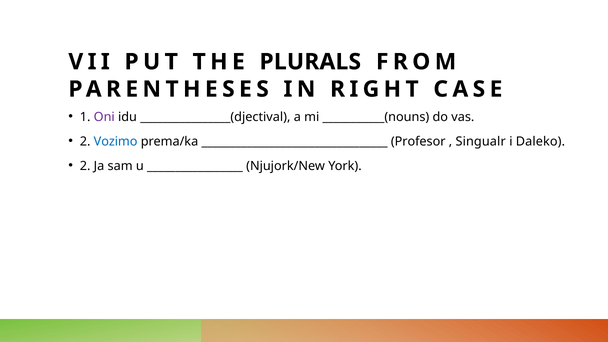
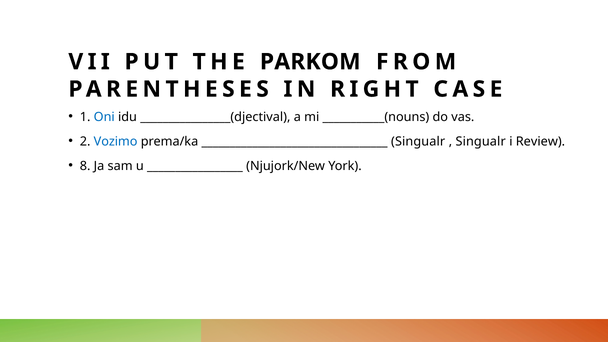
PLURALS: PLURALS -> PARKOM (310, 62)
Oni colour: purple -> blue (104, 117)
Profesor: Profesor -> Singualr (418, 141)
Daleko: Daleko -> Review (540, 141)
2: 2 -> 8 (85, 166)
